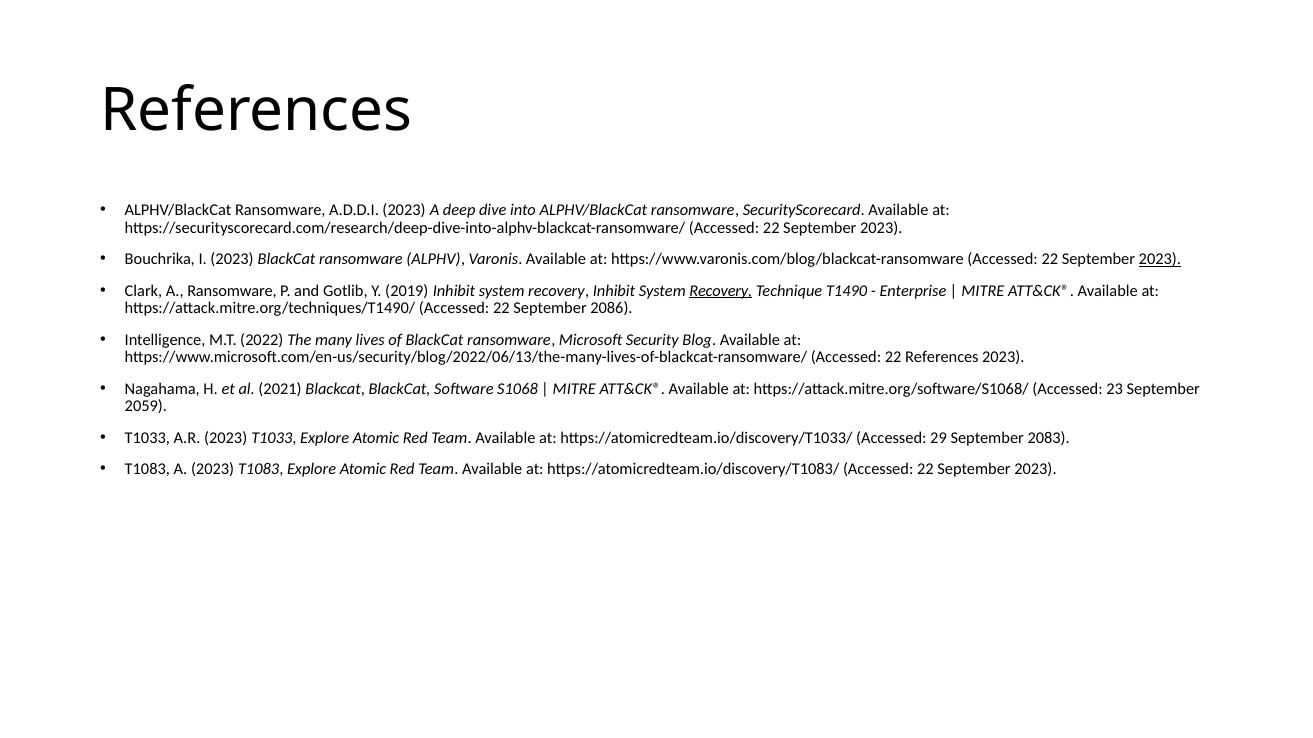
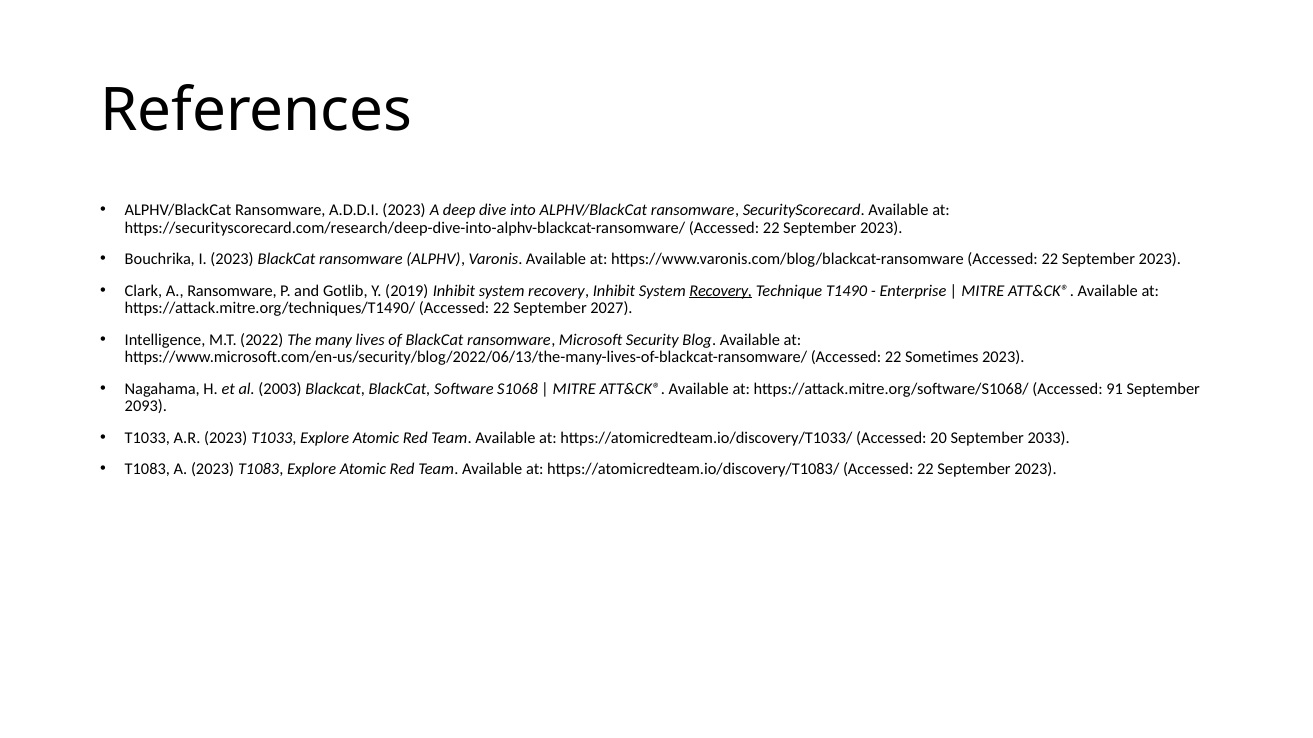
2023 underline: present -> none (1160, 259)
2086: 2086 -> 2027 (611, 309)
22 References: References -> Sometimes (942, 358)
2021: 2021 -> 2003 (280, 389)
23: 23 -> 91 (1115, 389)
2059: 2059 -> 2093 (146, 407)
29: 29 -> 20 (939, 438)
2083: 2083 -> 2033 (1049, 438)
